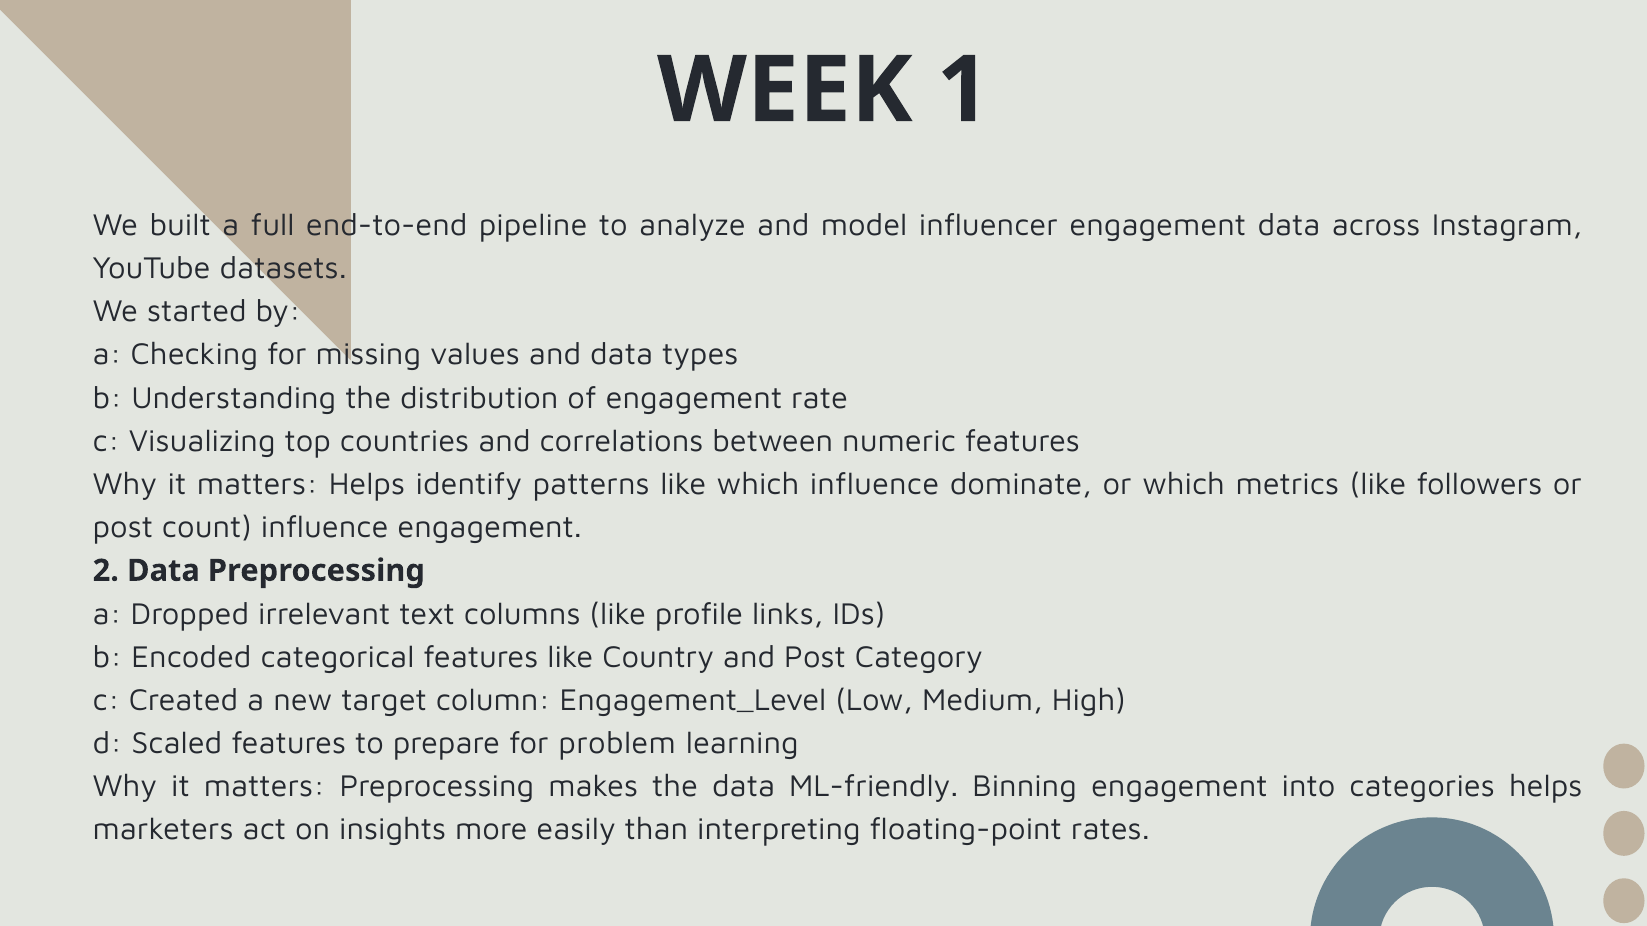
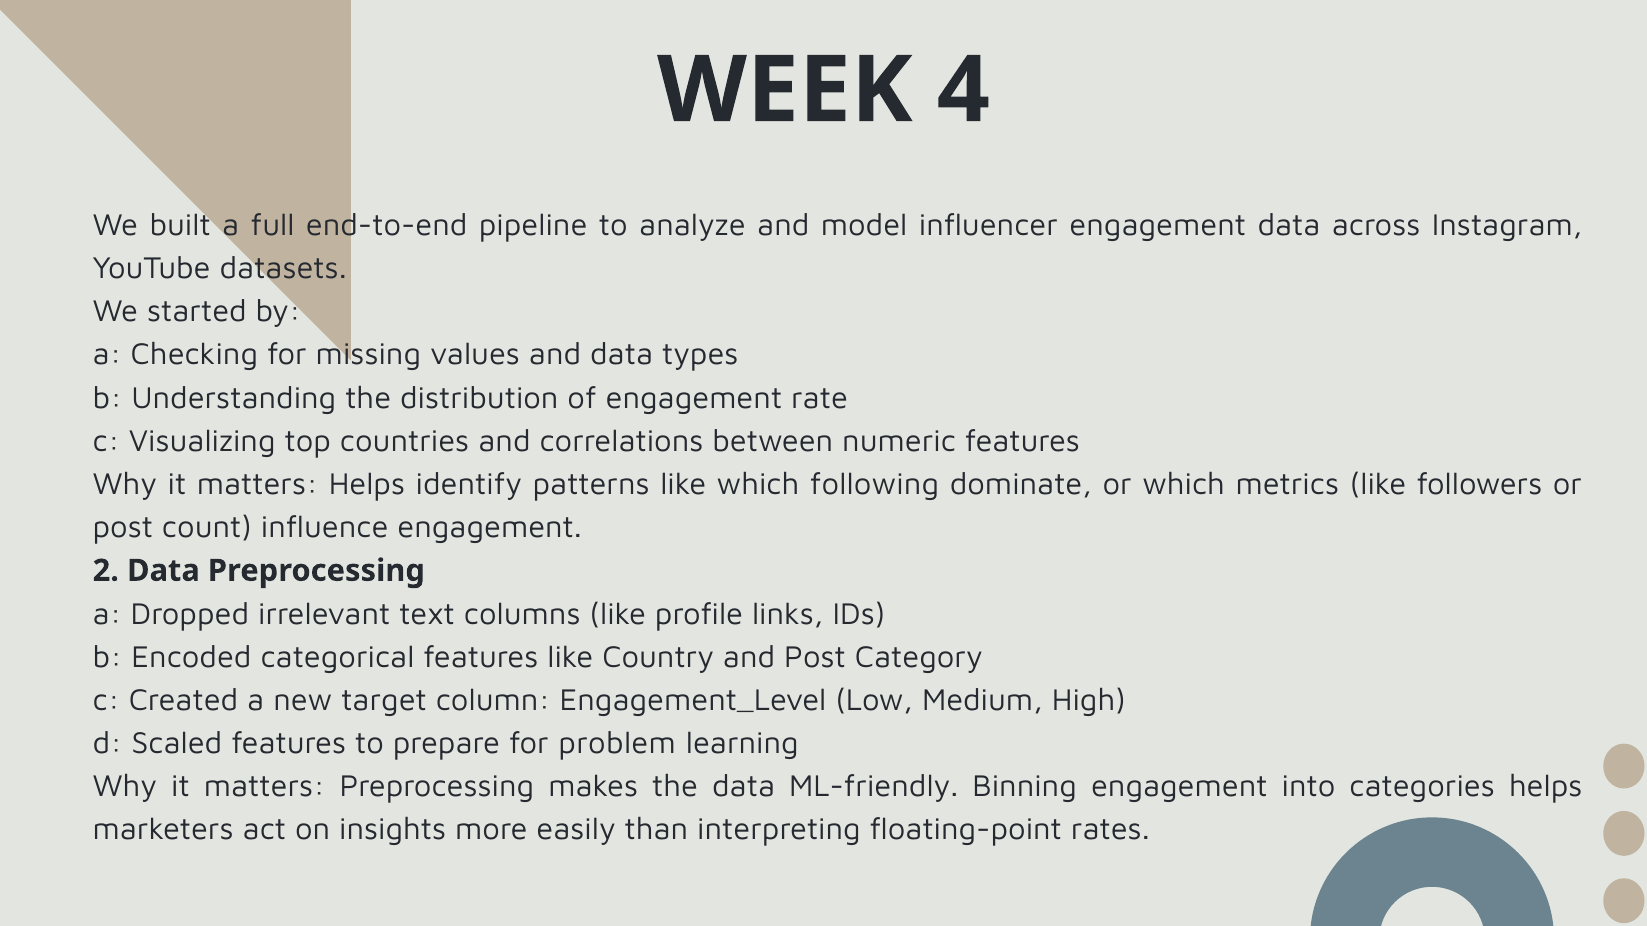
1: 1 -> 4 (963, 91)
which influence: influence -> following (875, 484)
